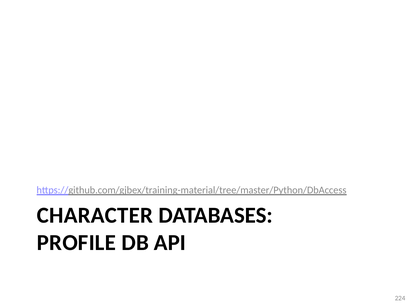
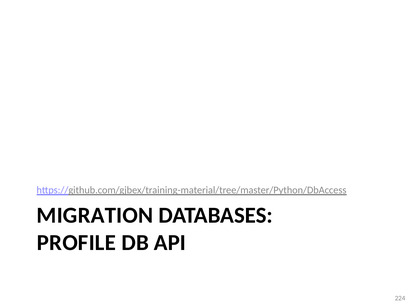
CHARACTER: CHARACTER -> MIGRATION (95, 215)
